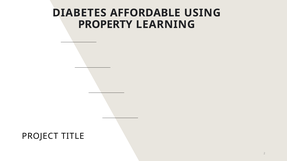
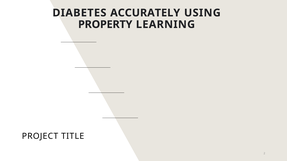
AFFORDABLE: AFFORDABLE -> ACCURATELY (145, 13)
